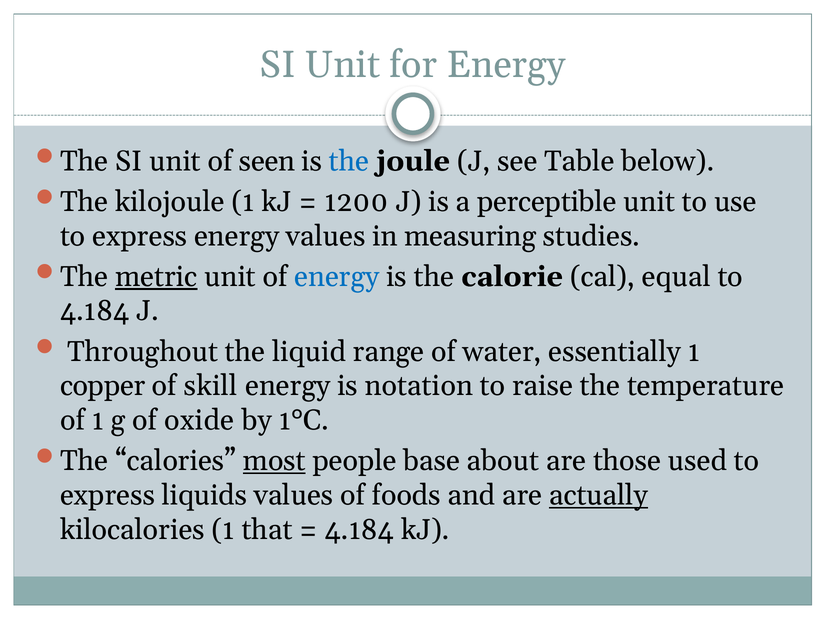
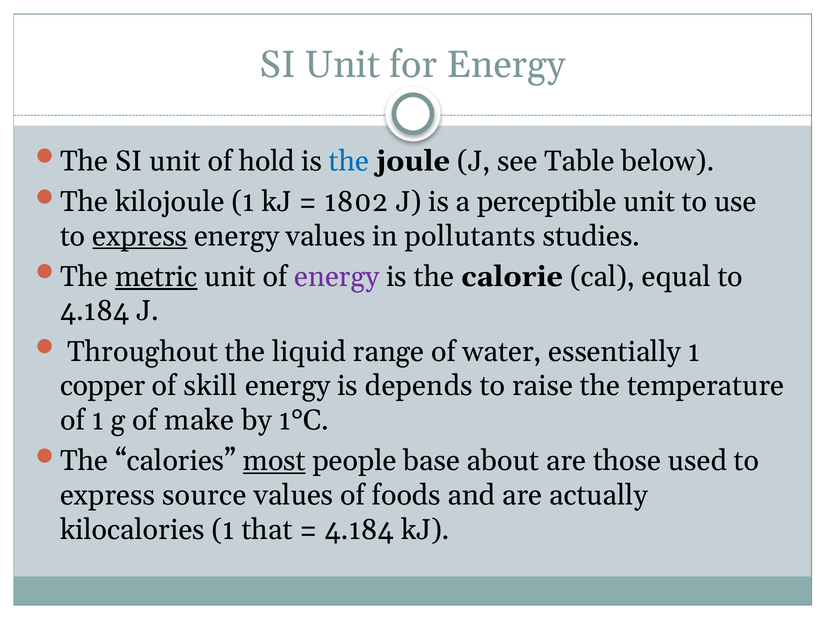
seen: seen -> hold (267, 161)
1200: 1200 -> 1802 (356, 202)
express underline: none -> present (140, 236)
measuring: measuring -> pollutants (470, 236)
energy colour: blue -> purple (337, 277)
notation: notation -> depends (419, 386)
oxide: oxide -> make (199, 421)
liquids: liquids -> source (204, 496)
actually underline: present -> none (598, 496)
